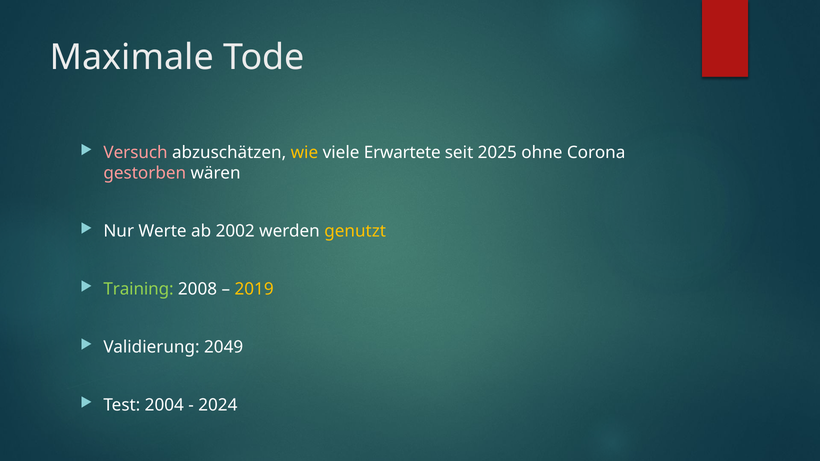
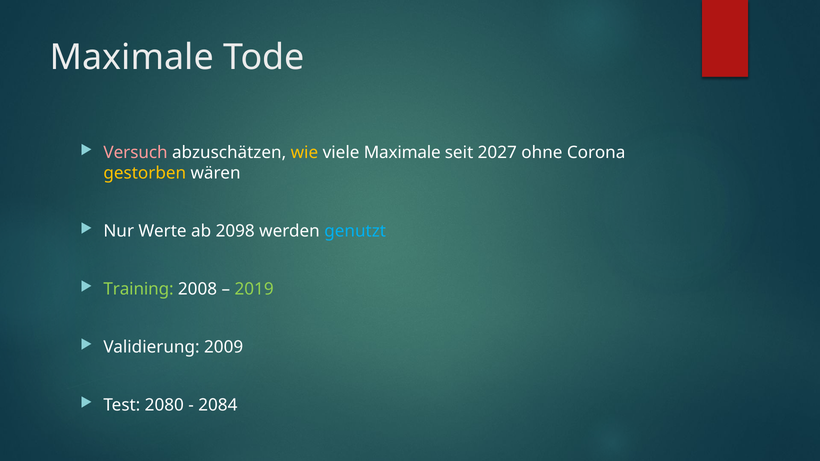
viele Erwartete: Erwartete -> Maximale (402, 153)
2025: 2025 -> 2027 (497, 153)
gestorben colour: pink -> yellow (145, 173)
2002: 2002 -> 2098 (235, 231)
genutzt colour: yellow -> light blue (355, 231)
2019 colour: yellow -> light green (254, 289)
2049: 2049 -> 2009 (224, 347)
2004: 2004 -> 2080 (164, 406)
2024: 2024 -> 2084 (218, 406)
